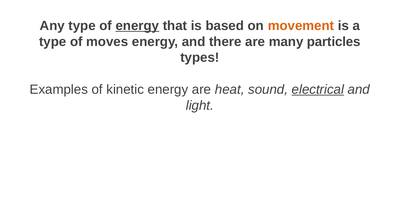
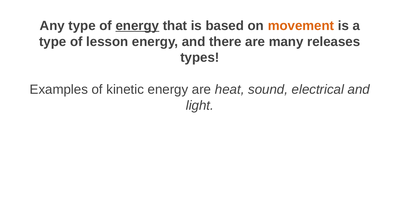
moves: moves -> lesson (107, 42)
particles: particles -> releases (334, 42)
electrical underline: present -> none (318, 89)
